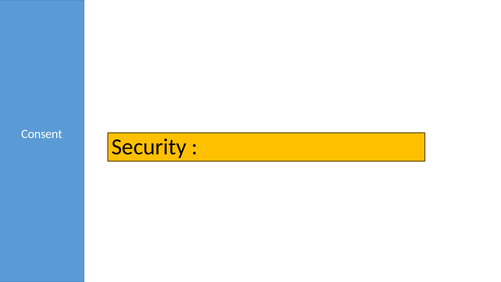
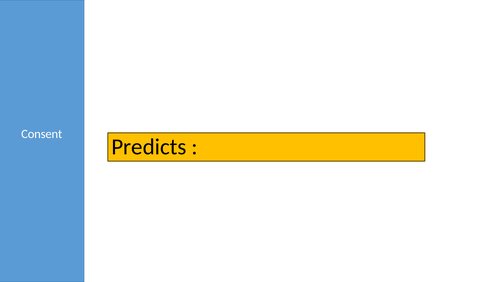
Security: Security -> Predicts (149, 147)
